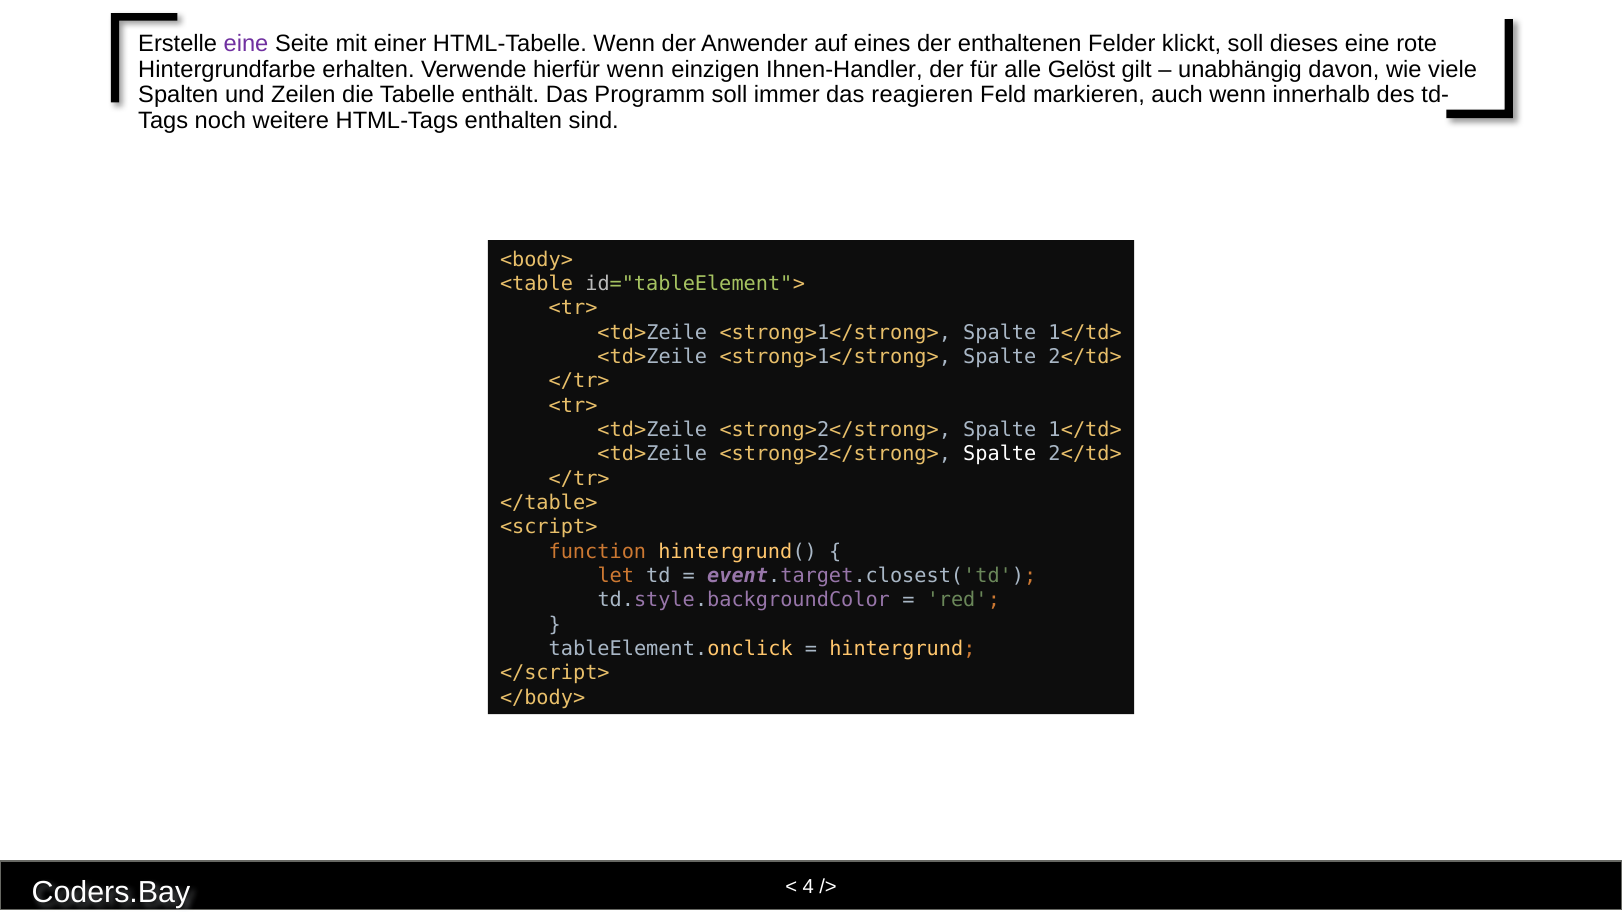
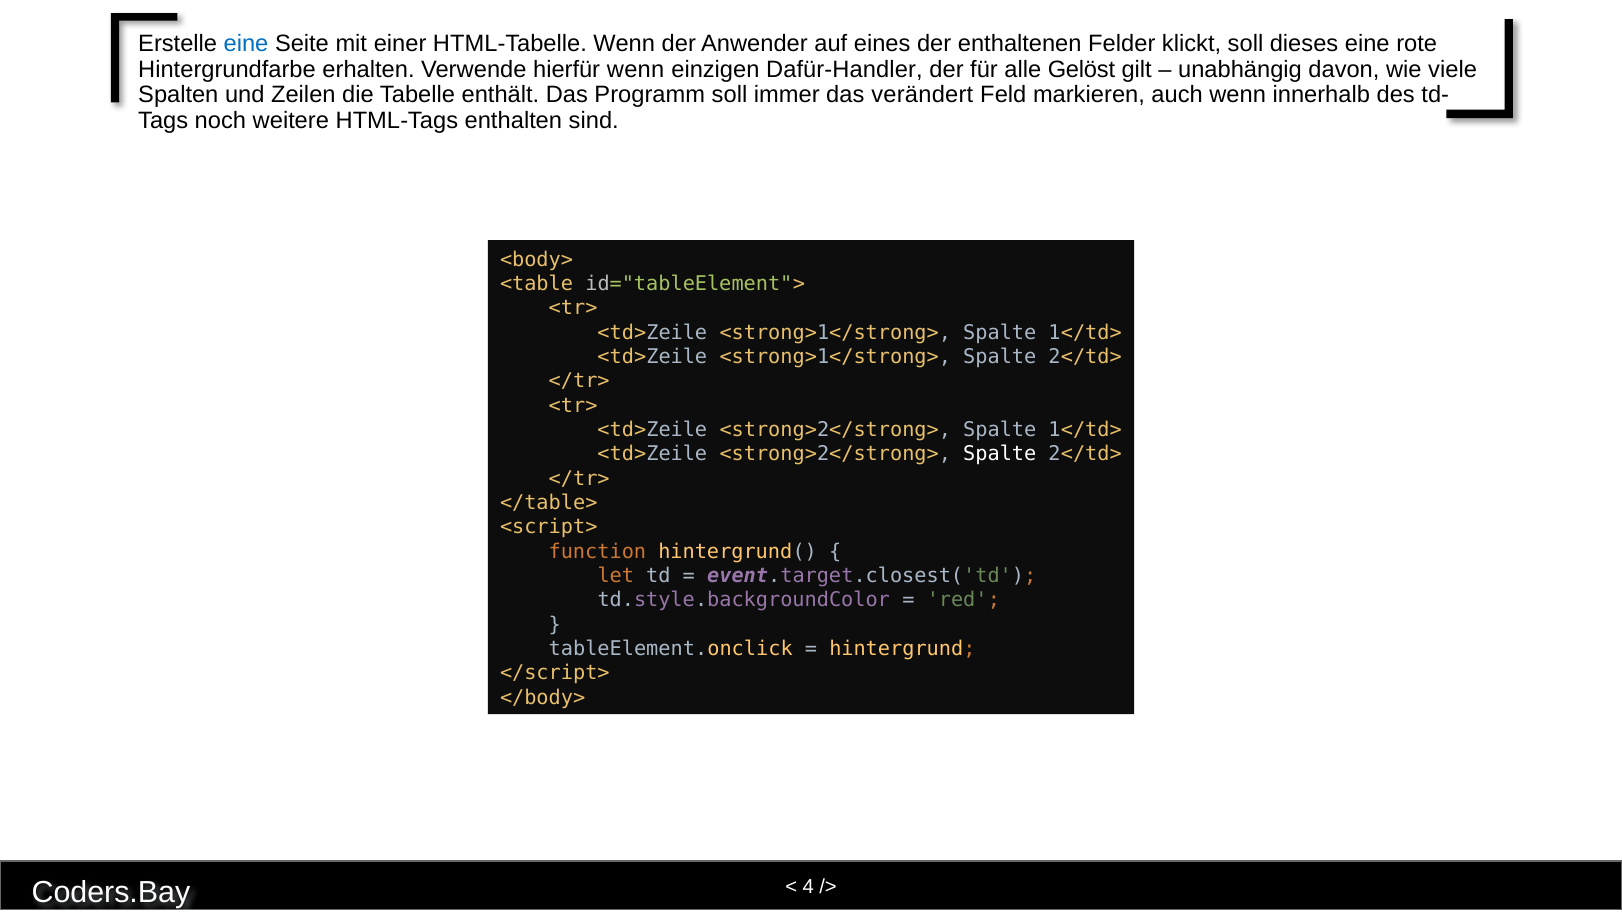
eine colour: purple -> blue (246, 44)
Ihnen-Handler: Ihnen-Handler -> Dafür-Handler (844, 69)
reagieren: reagieren -> verändert (922, 95)
